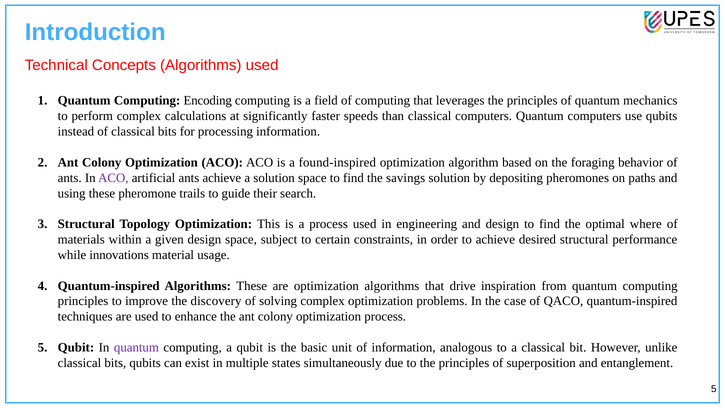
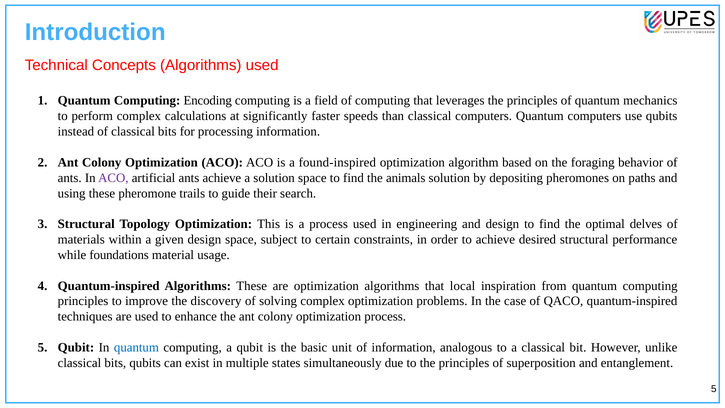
savings: savings -> animals (406, 178)
where: where -> delves (646, 224)
innovations: innovations -> foundations (119, 255)
drive: drive -> local (463, 286)
quantum colour: purple -> blue (136, 347)
